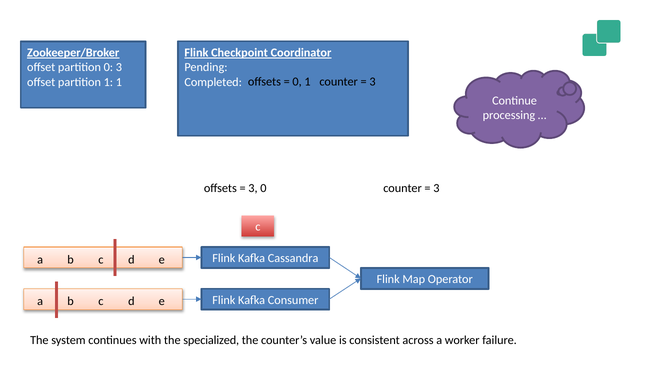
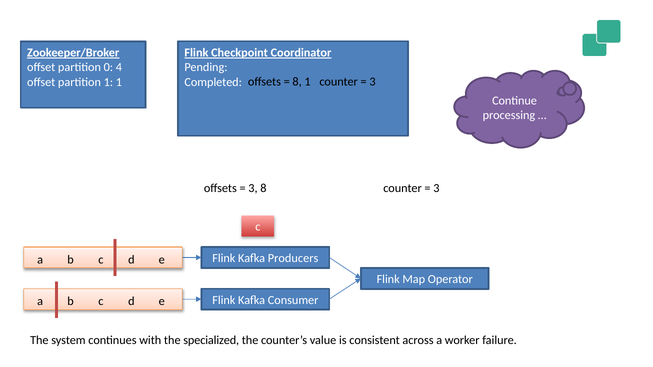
0 3: 3 -> 4 (119, 67)
0: 0 -> 8 (297, 82)
3 0: 0 -> 8 (263, 188)
Cassandra: Cassandra -> Producers (293, 259)
